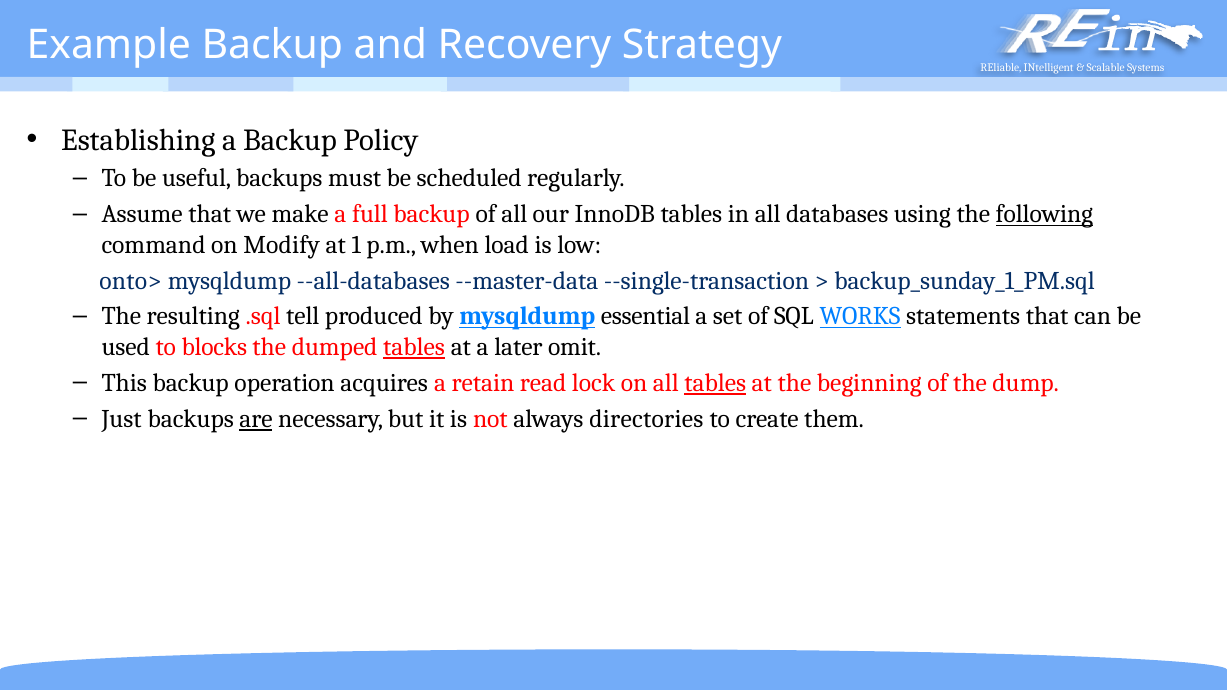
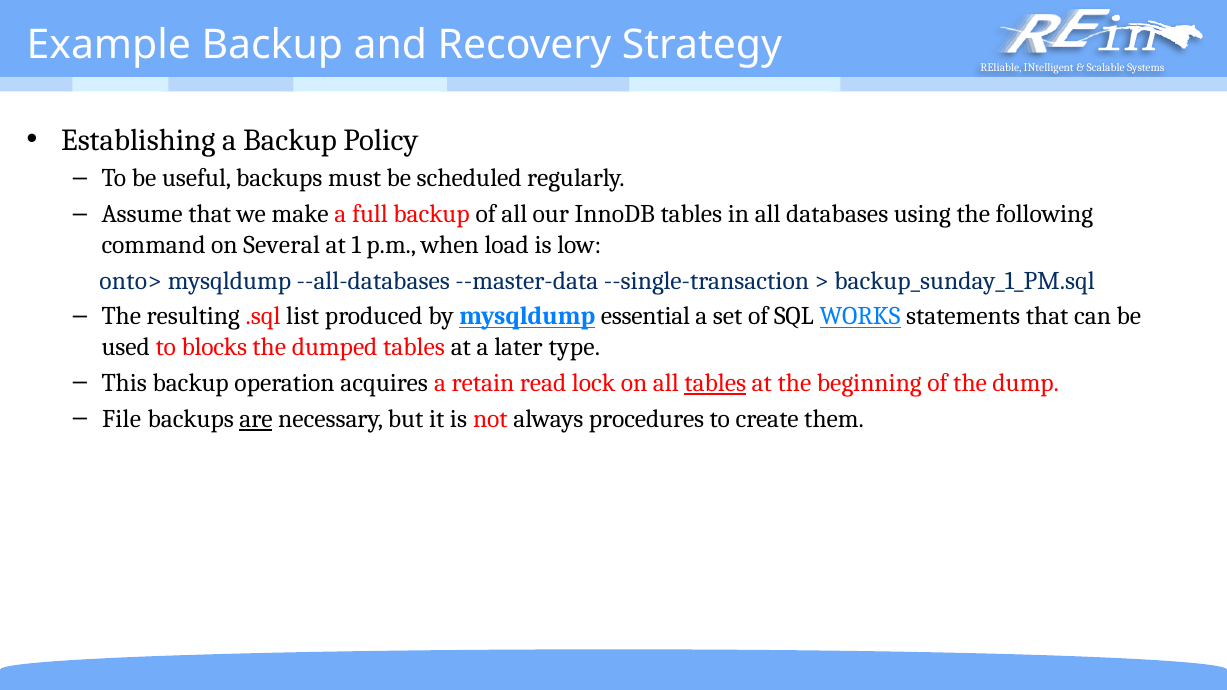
following underline: present -> none (1044, 214)
Modify: Modify -> Several (282, 245)
tell: tell -> list (303, 317)
tables underline: present -> none (414, 347)
omit: omit -> type (574, 347)
Just: Just -> File (122, 419)
directories: directories -> procedures (647, 419)
